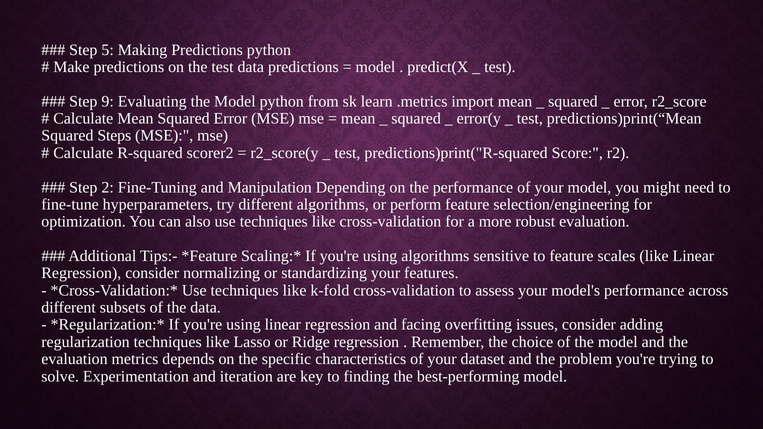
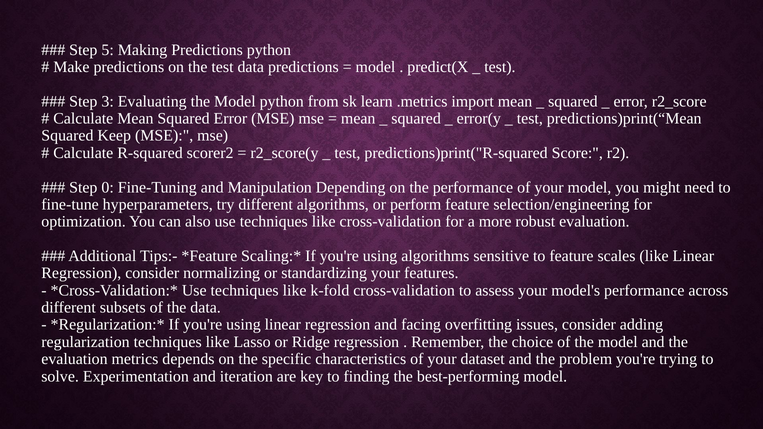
9: 9 -> 3 (108, 101)
Steps: Steps -> Keep (114, 136)
2: 2 -> 0 (108, 187)
